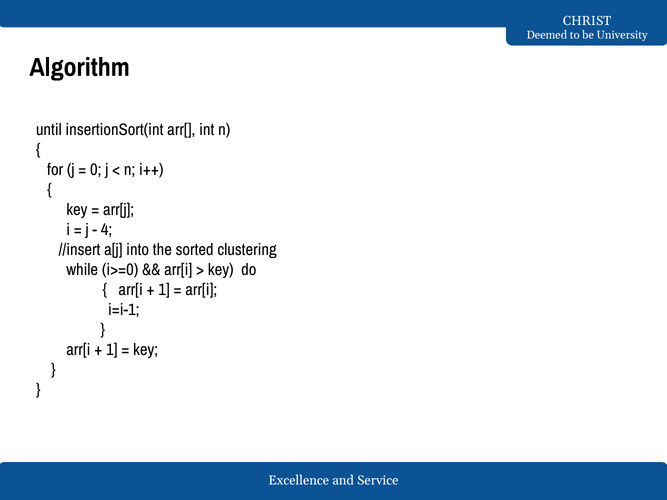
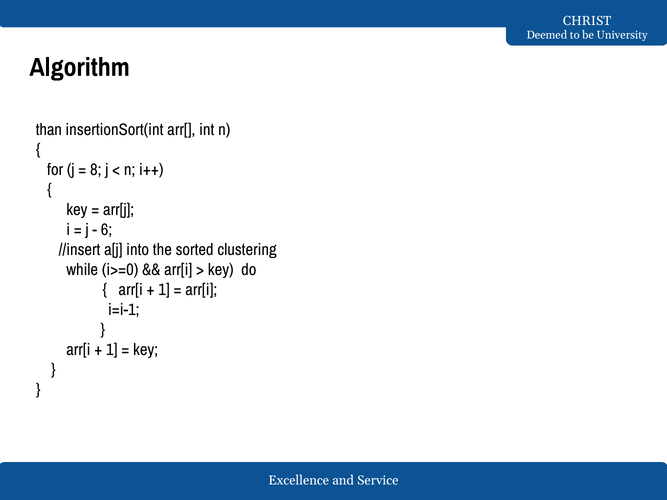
until: until -> than (49, 130)
0: 0 -> 8 (96, 170)
4: 4 -> 6 (107, 230)
